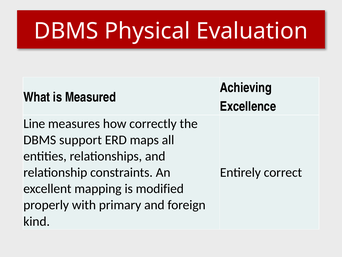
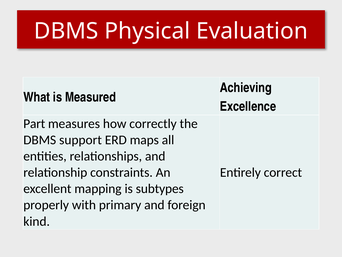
Line: Line -> Part (34, 123)
modified: modified -> subtypes (160, 188)
